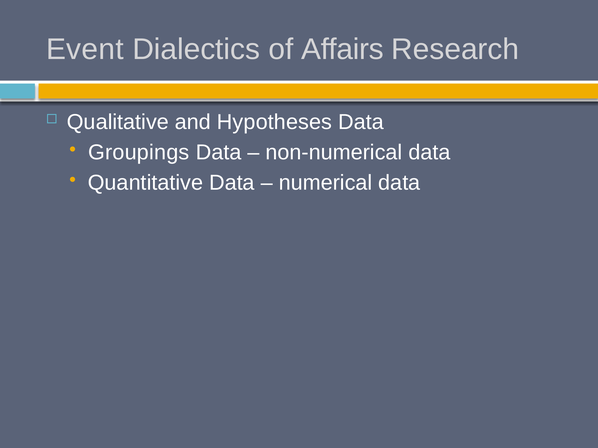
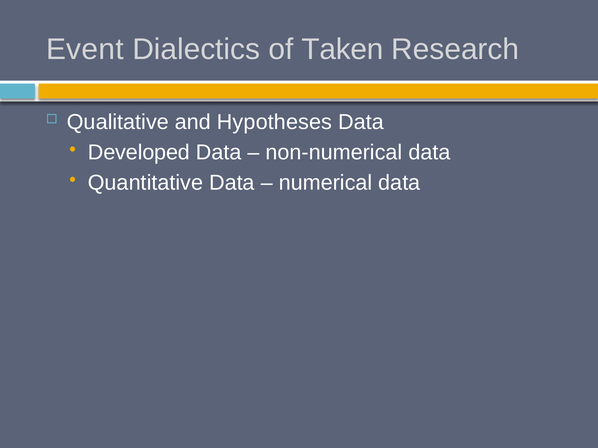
Affairs: Affairs -> Taken (342, 49)
Groupings: Groupings -> Developed (139, 153)
